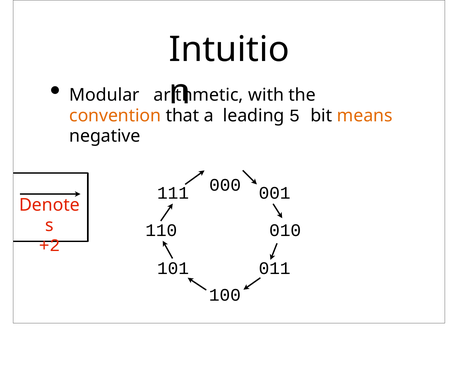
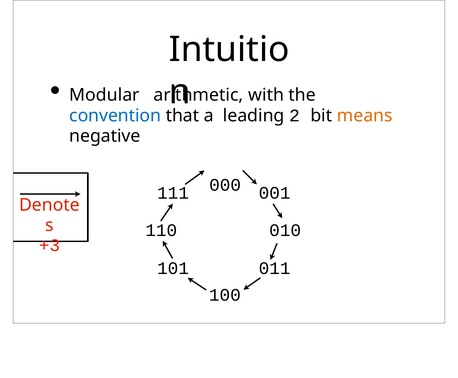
convention colour: orange -> blue (115, 116)
5: 5 -> 2 (294, 116)
+2: +2 -> +3 (49, 246)
